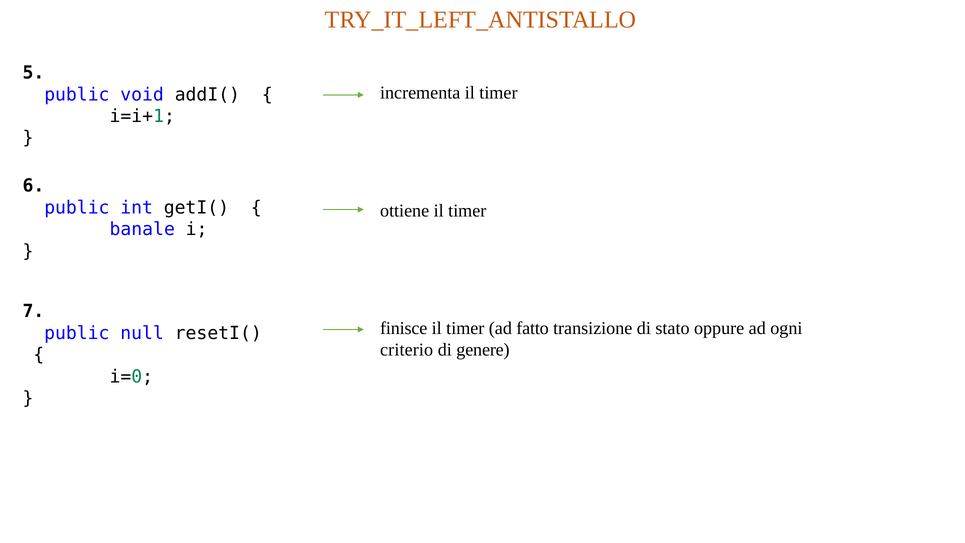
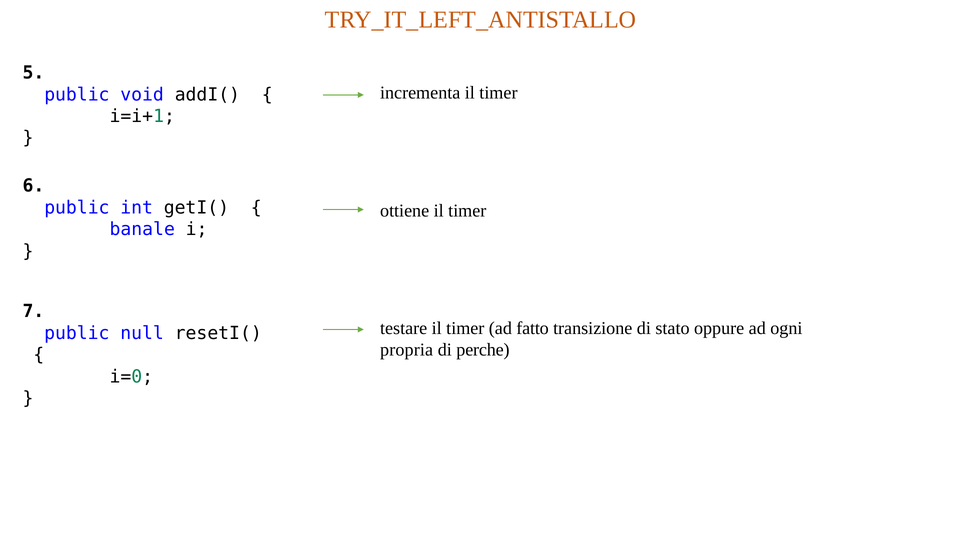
finisce: finisce -> testare (404, 328)
criterio: criterio -> propria (407, 350)
genere: genere -> perche (483, 350)
